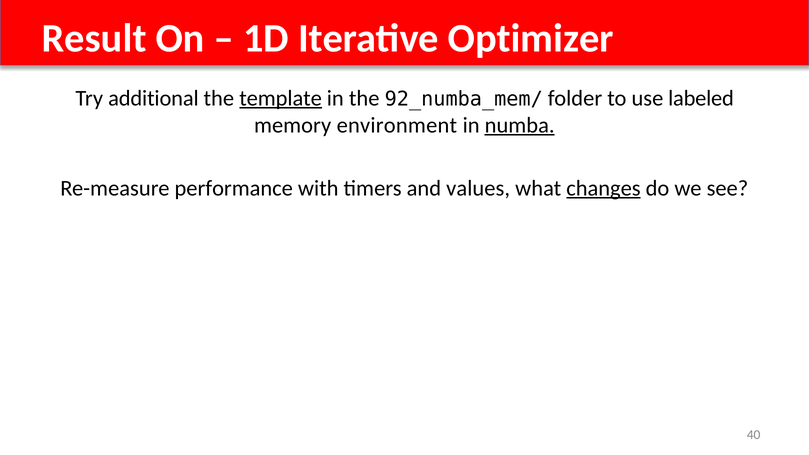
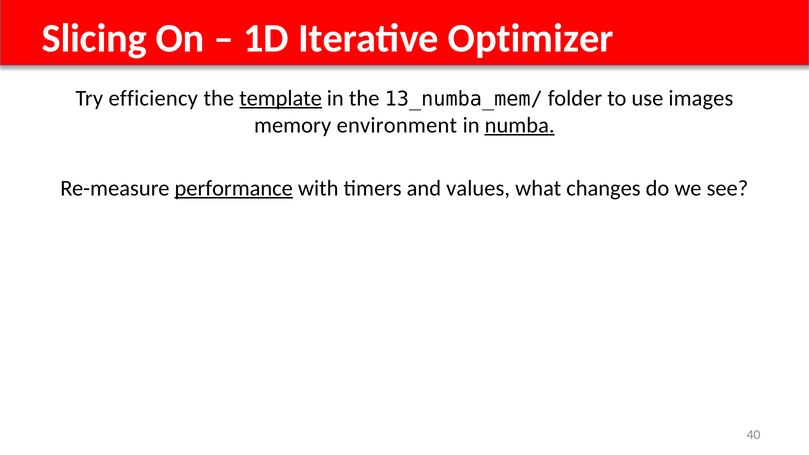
Result: Result -> Slicing (94, 38)
additional: additional -> efficiency (153, 98)
92_numba_mem/: 92_numba_mem/ -> 13_numba_mem/ (464, 99)
labeled: labeled -> images (701, 98)
performance underline: none -> present (234, 188)
changes underline: present -> none (603, 188)
